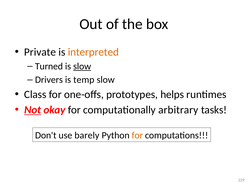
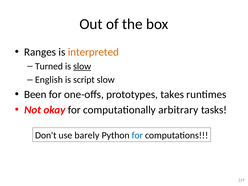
Private: Private -> Ranges (40, 52)
Drivers: Drivers -> English (49, 80)
temp: temp -> script (84, 80)
Class: Class -> Been (35, 94)
helps: helps -> takes (172, 94)
Not underline: present -> none (33, 110)
for colour: orange -> blue (137, 135)
